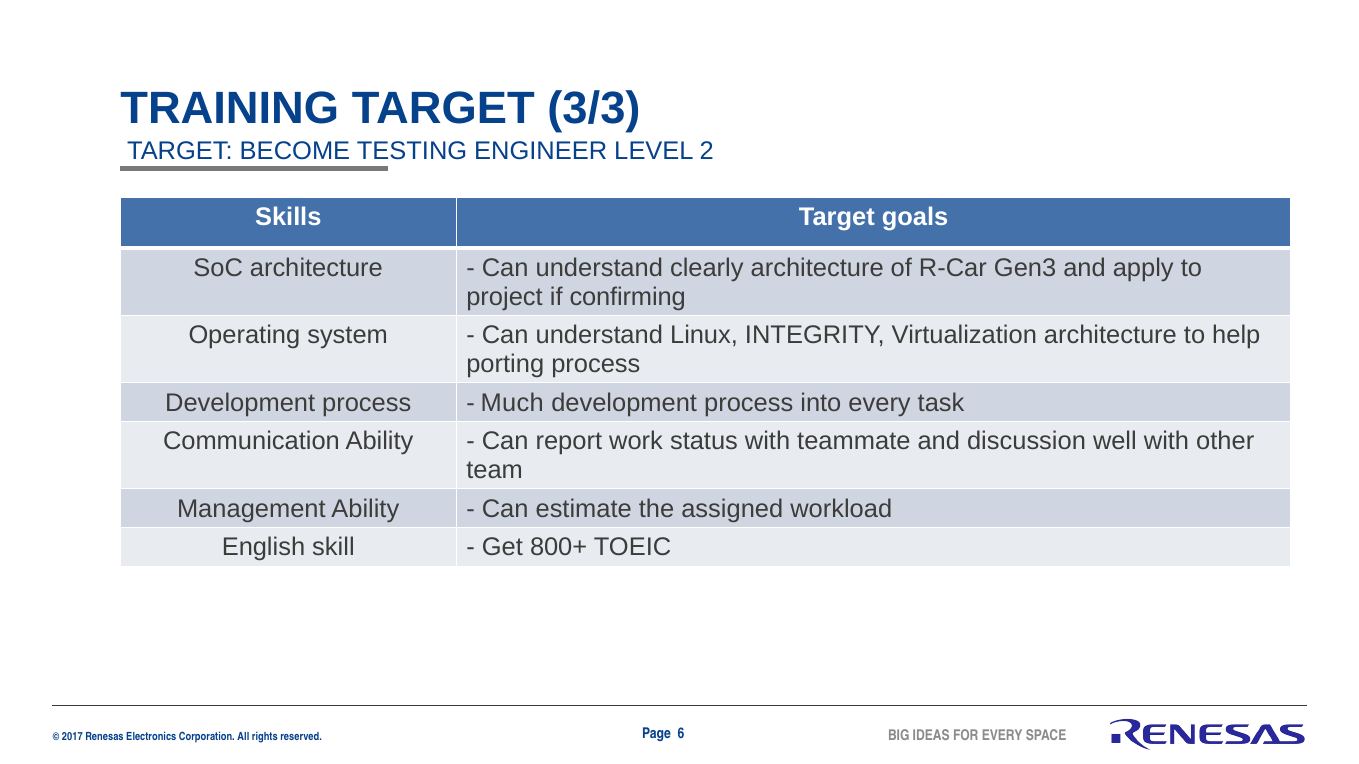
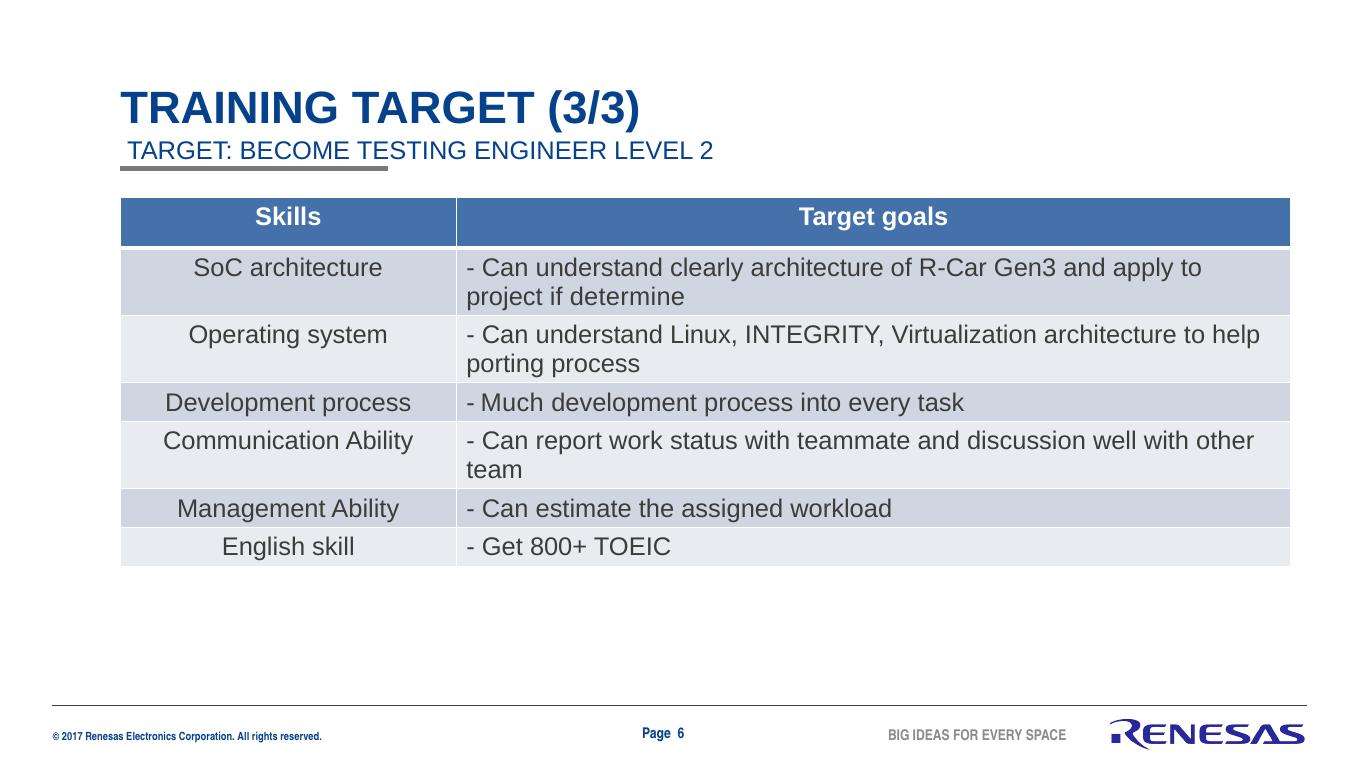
confirming: confirming -> determine (627, 297)
